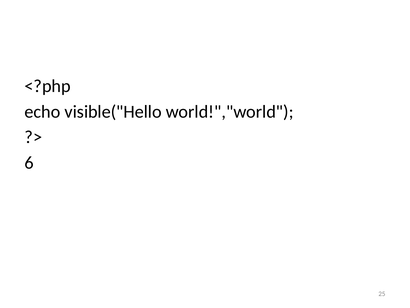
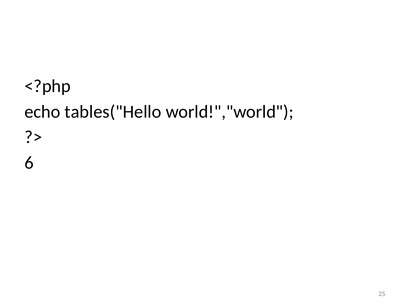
visible("Hello: visible("Hello -> tables("Hello (113, 112)
